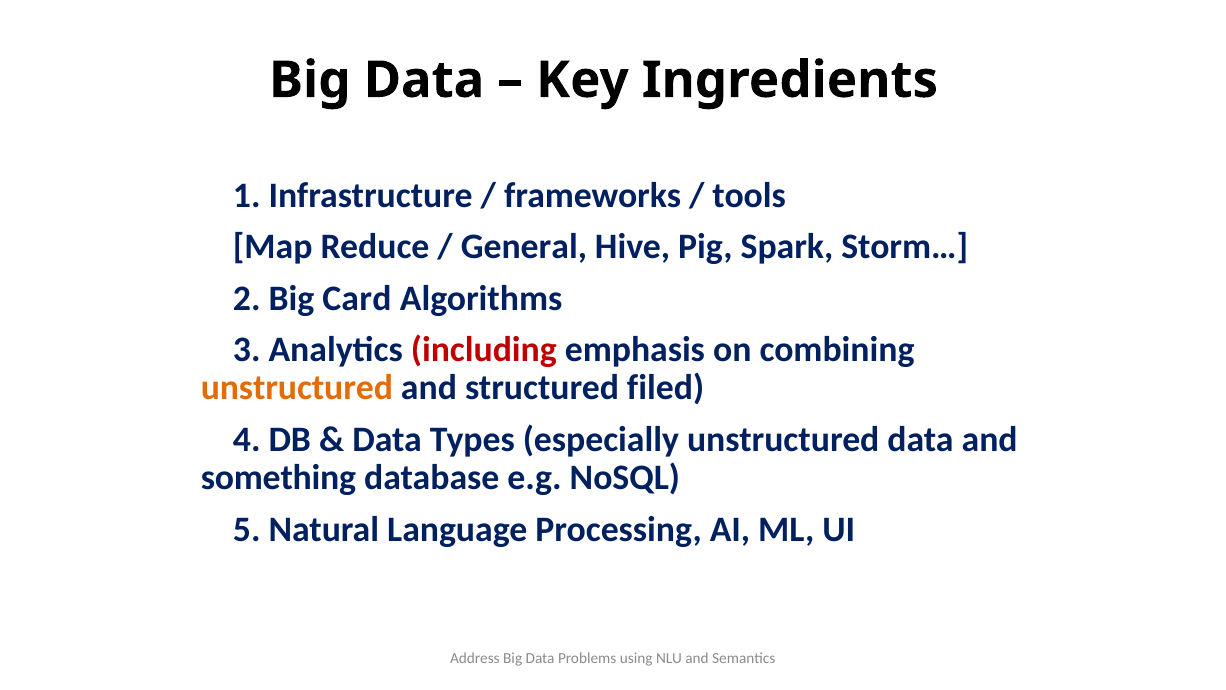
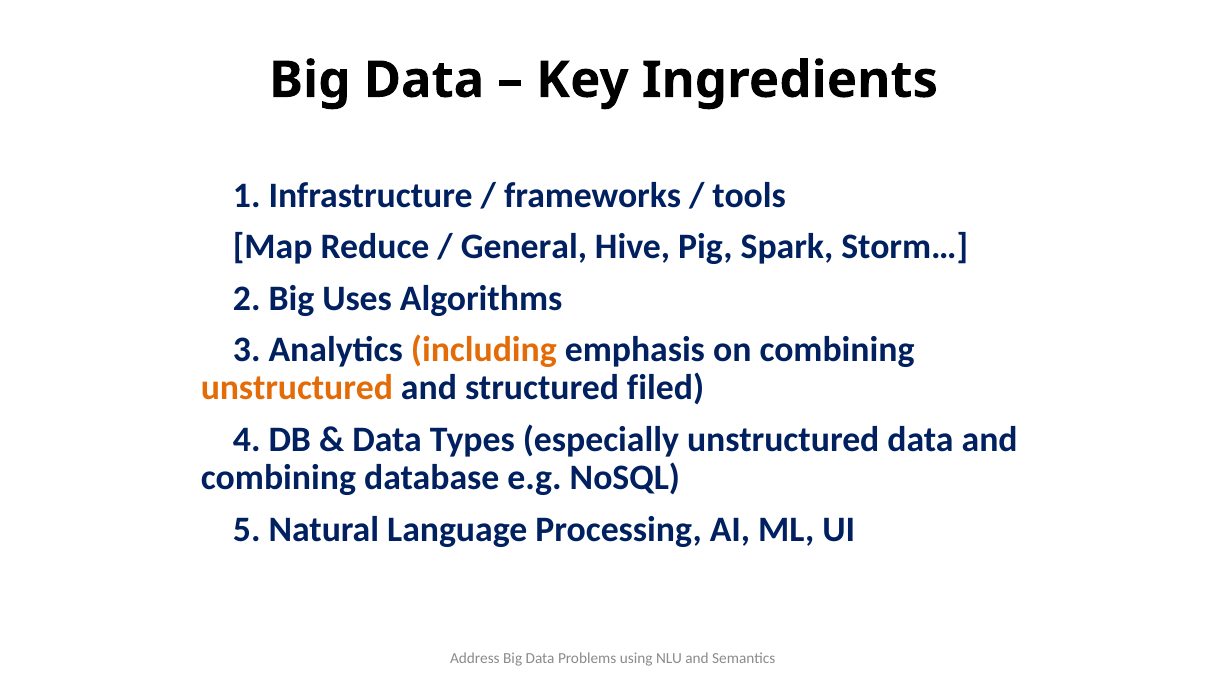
Card: Card -> Uses (357, 298)
including colour: red -> orange (484, 349)
something: something -> combining (278, 478)
